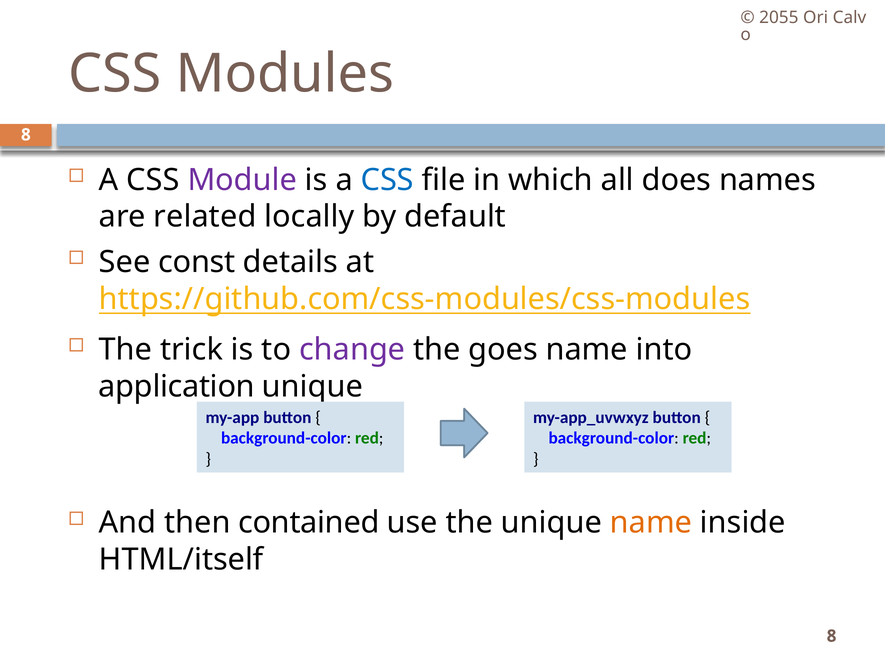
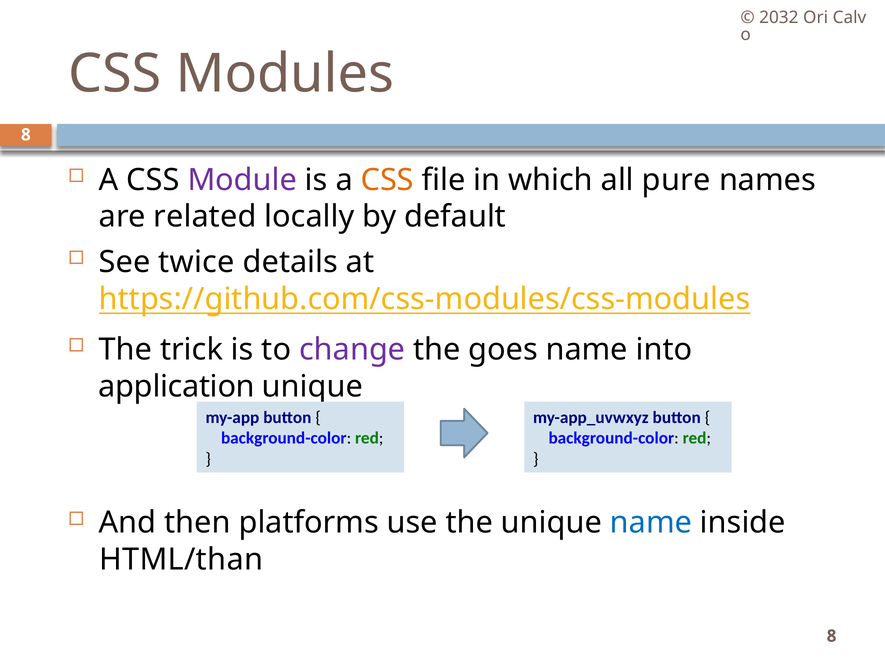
2055: 2055 -> 2032 (779, 17)
CSS colour: blue -> orange (387, 180)
does: does -> pure (676, 180)
const: const -> twice (196, 262)
contained: contained -> platforms (309, 523)
name colour: orange -> blue (651, 523)
HTML/itself: HTML/itself -> HTML/than (181, 559)
